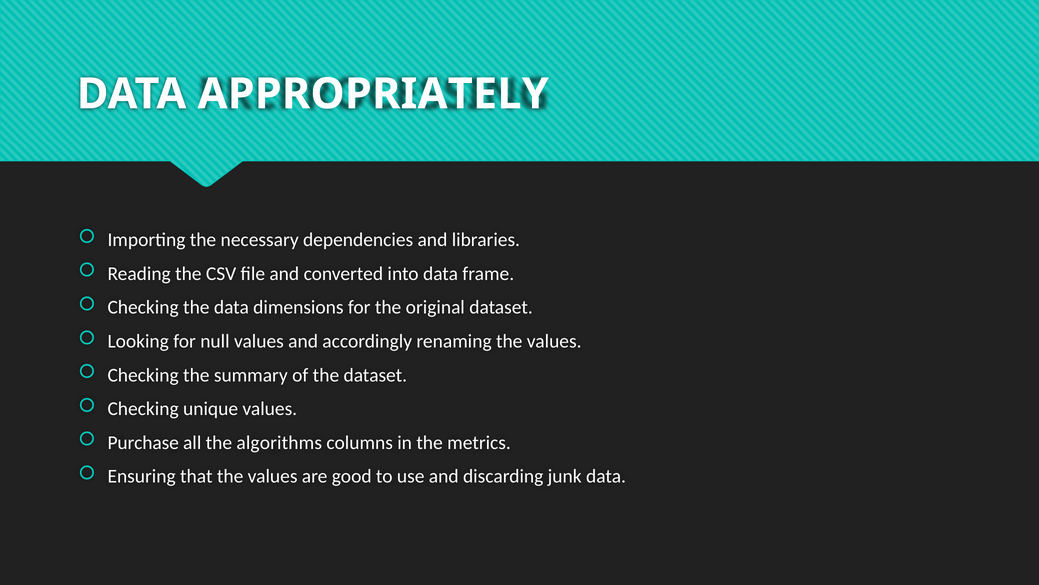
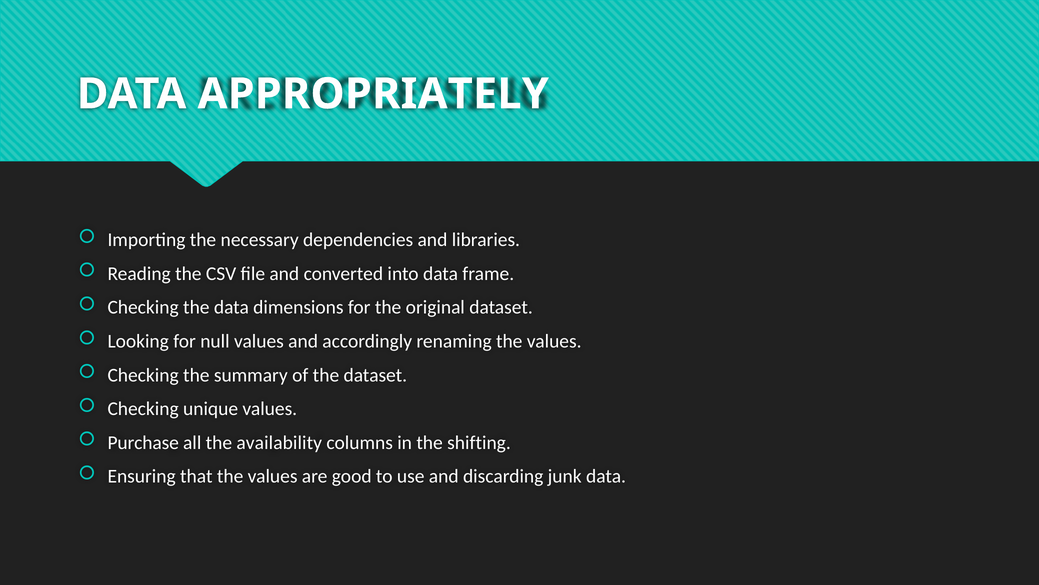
algorithms: algorithms -> availability (279, 442)
metrics: metrics -> shifting (479, 442)
